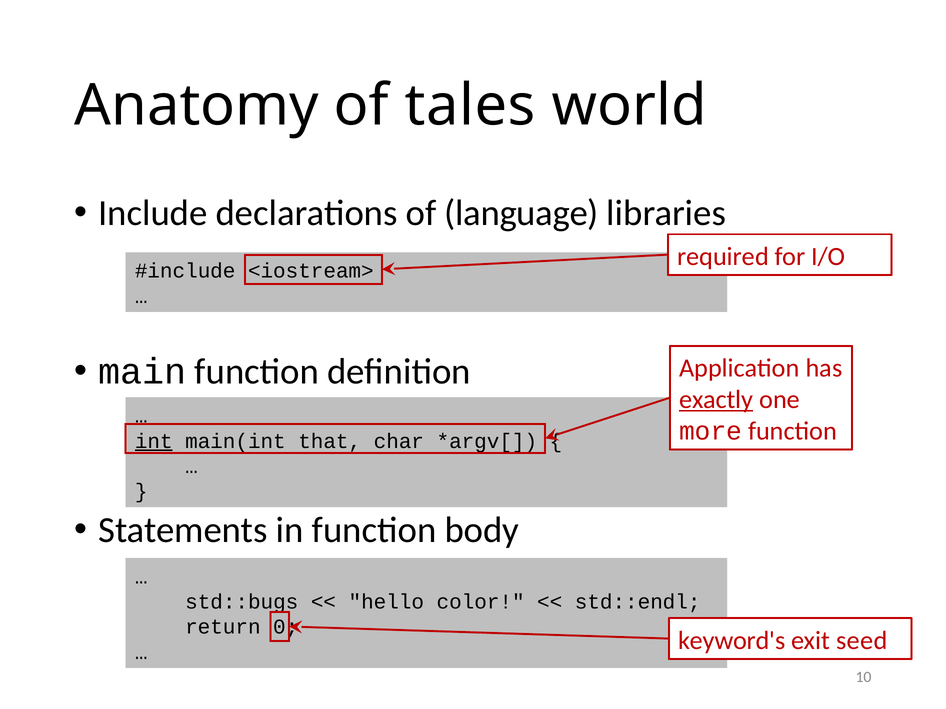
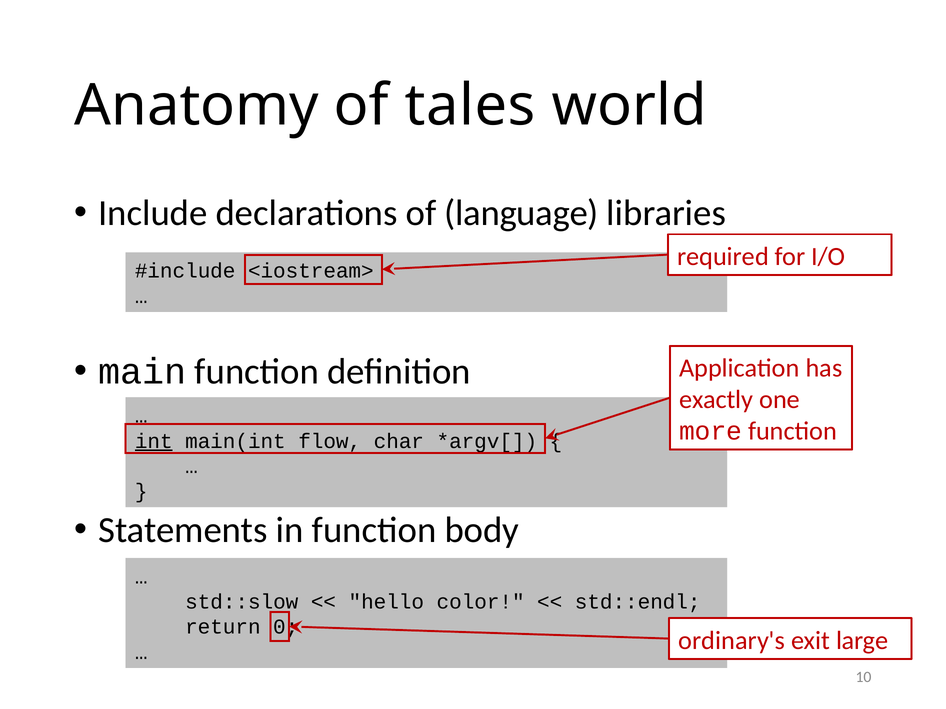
exactly underline: present -> none (716, 400)
that: that -> flow (330, 441)
std::bugs: std::bugs -> std::slow (242, 602)
keyword's: keyword's -> ordinary's (732, 641)
seed: seed -> large (862, 641)
